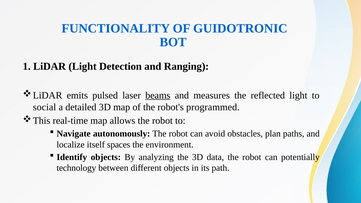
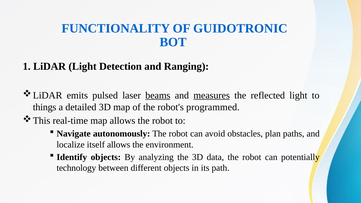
measures underline: none -> present (212, 95)
social: social -> things (45, 107)
itself spaces: spaces -> allows (119, 145)
